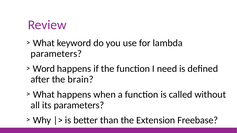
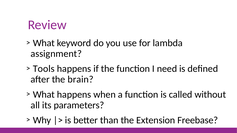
parameters: parameters -> assignment (56, 54)
Word: Word -> Tools (44, 69)
